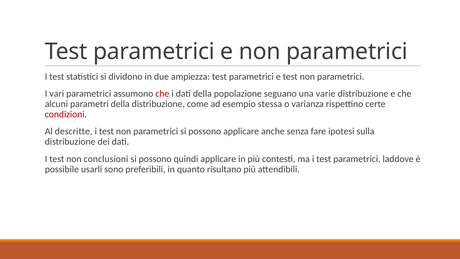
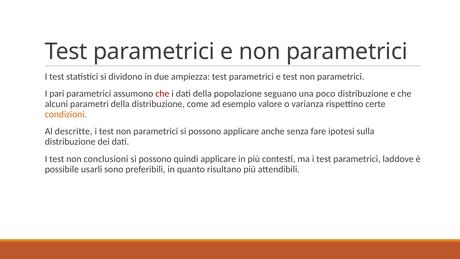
vari: vari -> pari (57, 94)
varie: varie -> poco (326, 94)
stessa: stessa -> valore (270, 104)
condizioni colour: red -> orange (66, 114)
